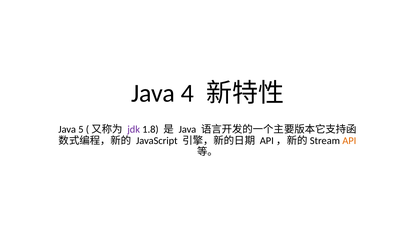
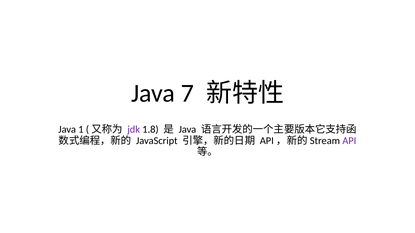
4: 4 -> 7 (187, 93)
5: 5 -> 1 (81, 130)
API colour: orange -> purple (349, 141)
